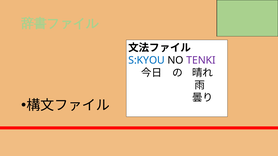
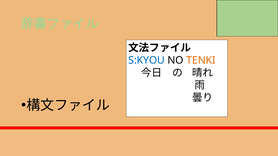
TENKI colour: purple -> orange (201, 60)
